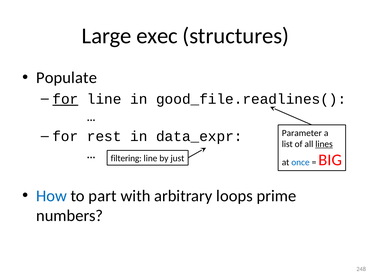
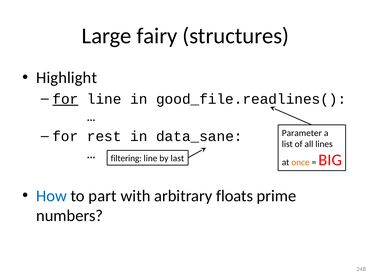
exec: exec -> fairy (157, 36)
Populate: Populate -> Highlight (67, 78)
data_expr: data_expr -> data_sane (199, 137)
lines underline: present -> none (324, 144)
just: just -> last (177, 159)
once colour: blue -> orange (300, 163)
loops: loops -> floats (235, 196)
